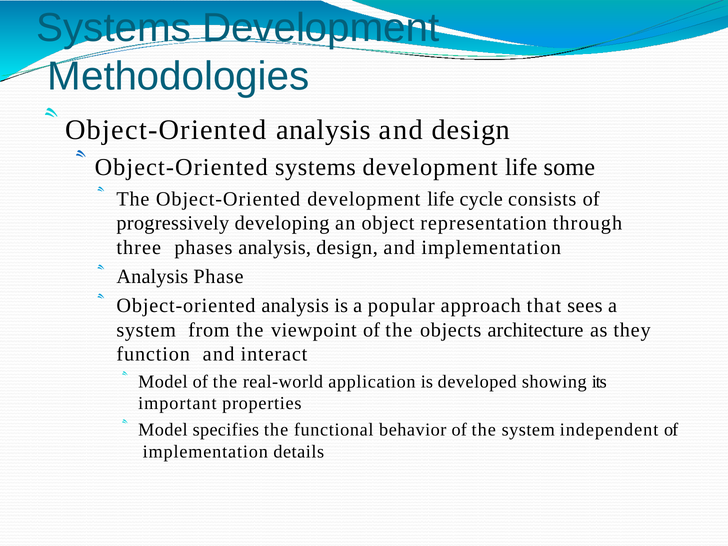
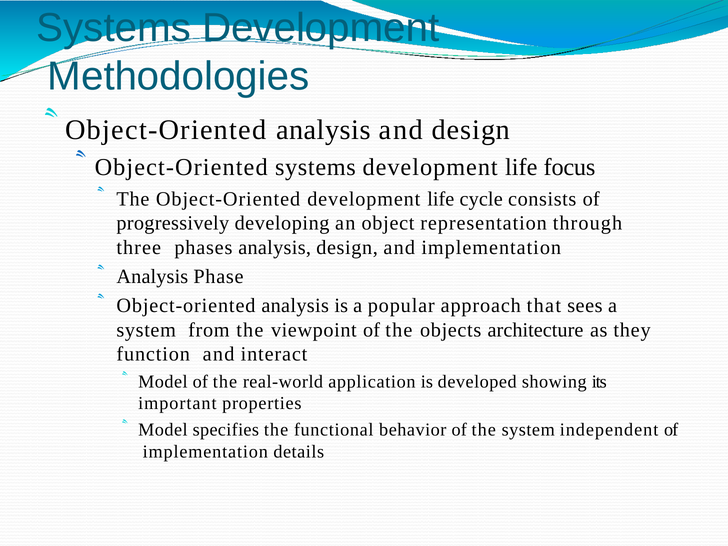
some: some -> focus (569, 167)
